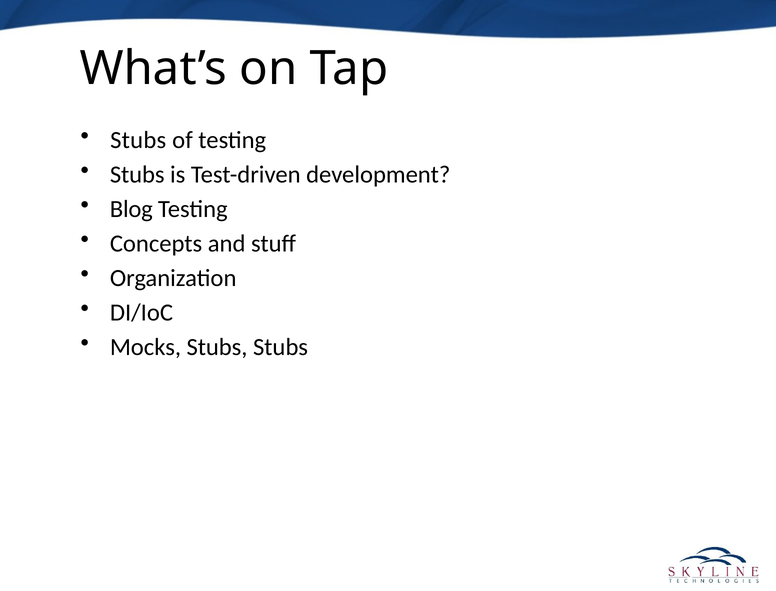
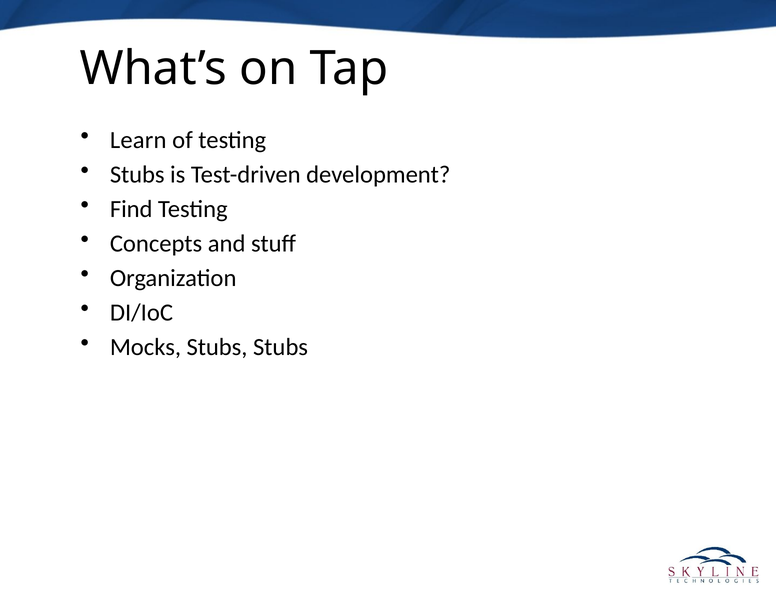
Stubs: Stubs -> Learn (138, 140)
Blog: Blog -> Find (131, 209)
